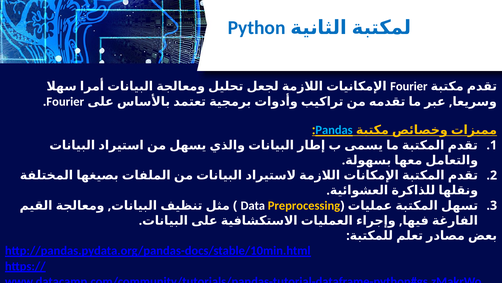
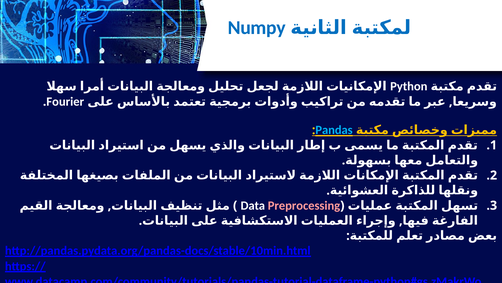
Python: Python -> Numpy (257, 28)
Fourier: Fourier -> Python (409, 86)
Preprocessing colour: yellow -> pink (304, 205)
